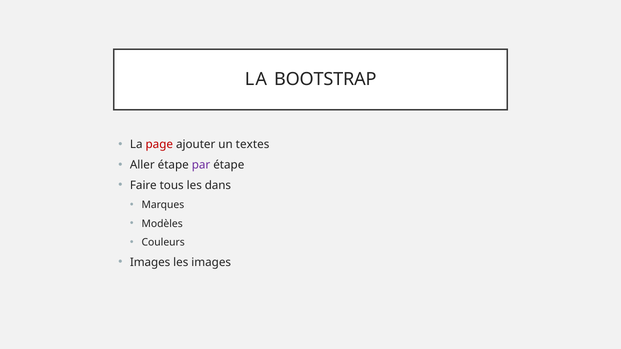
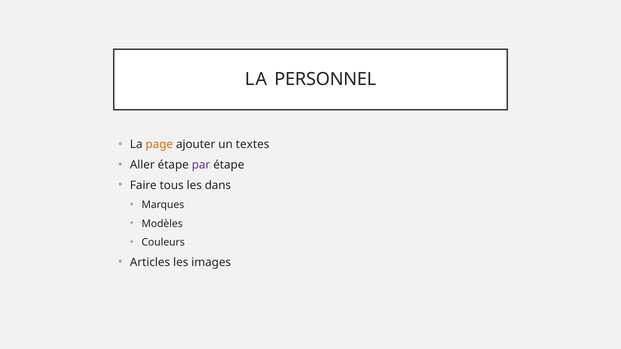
BOOTSTRAP: BOOTSTRAP -> PERSONNEL (325, 79)
page colour: red -> orange (159, 144)
Images: Images -> Articles (150, 262)
